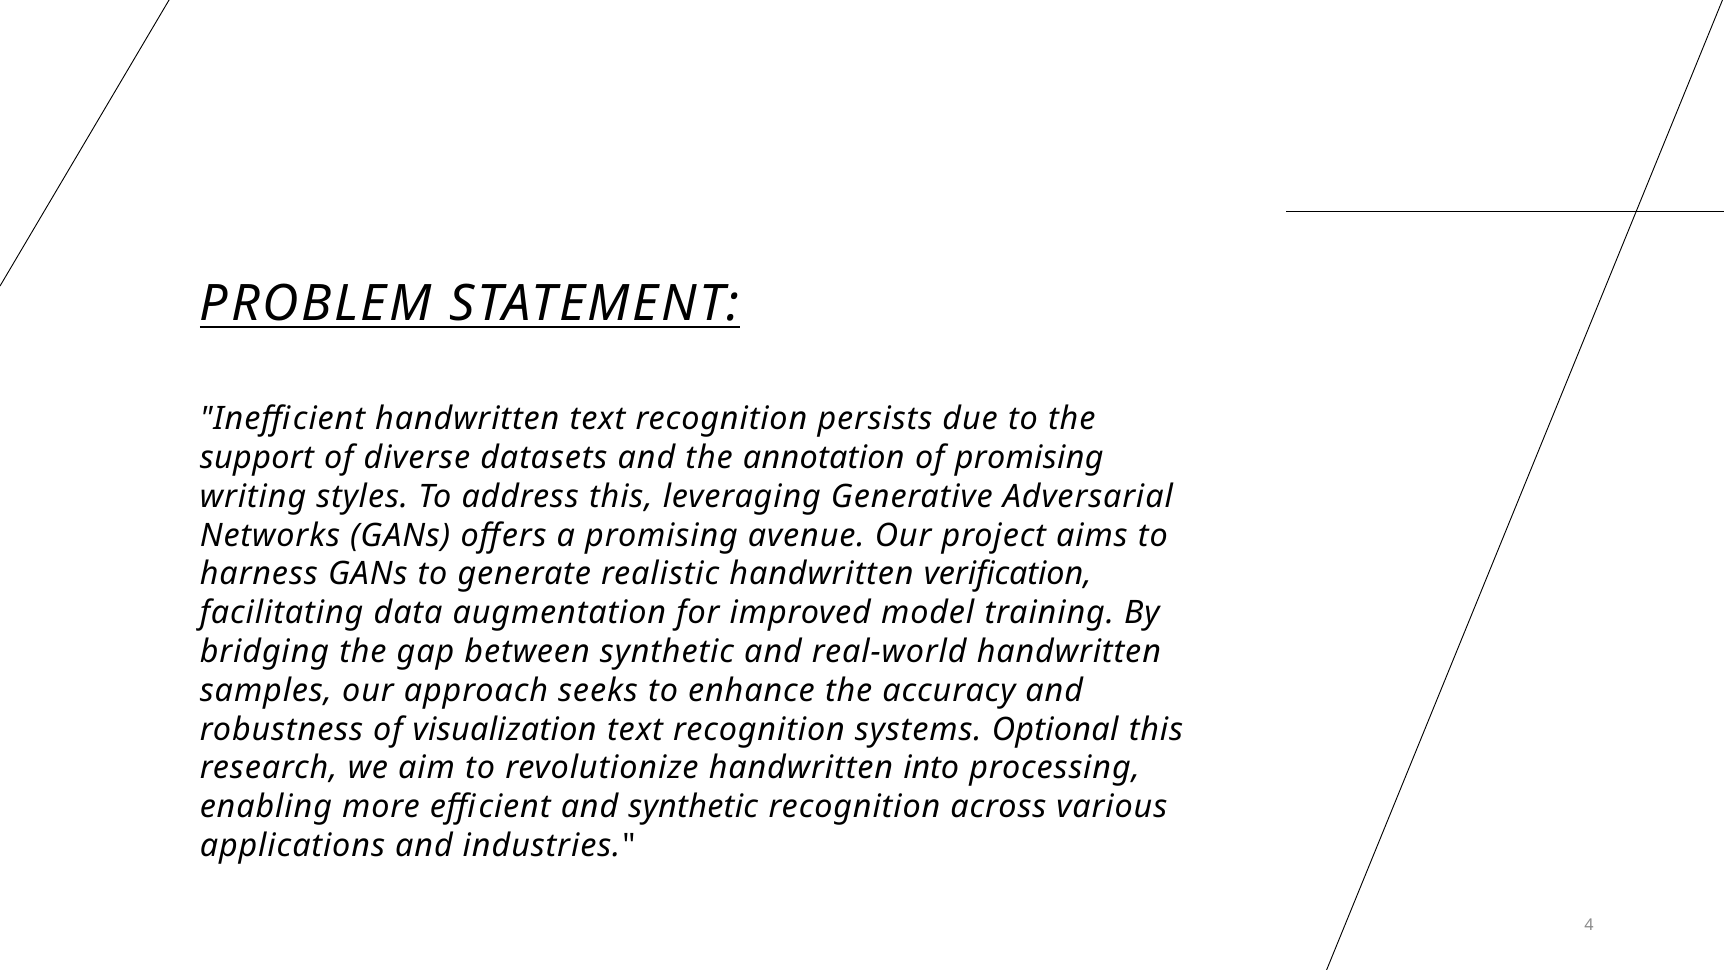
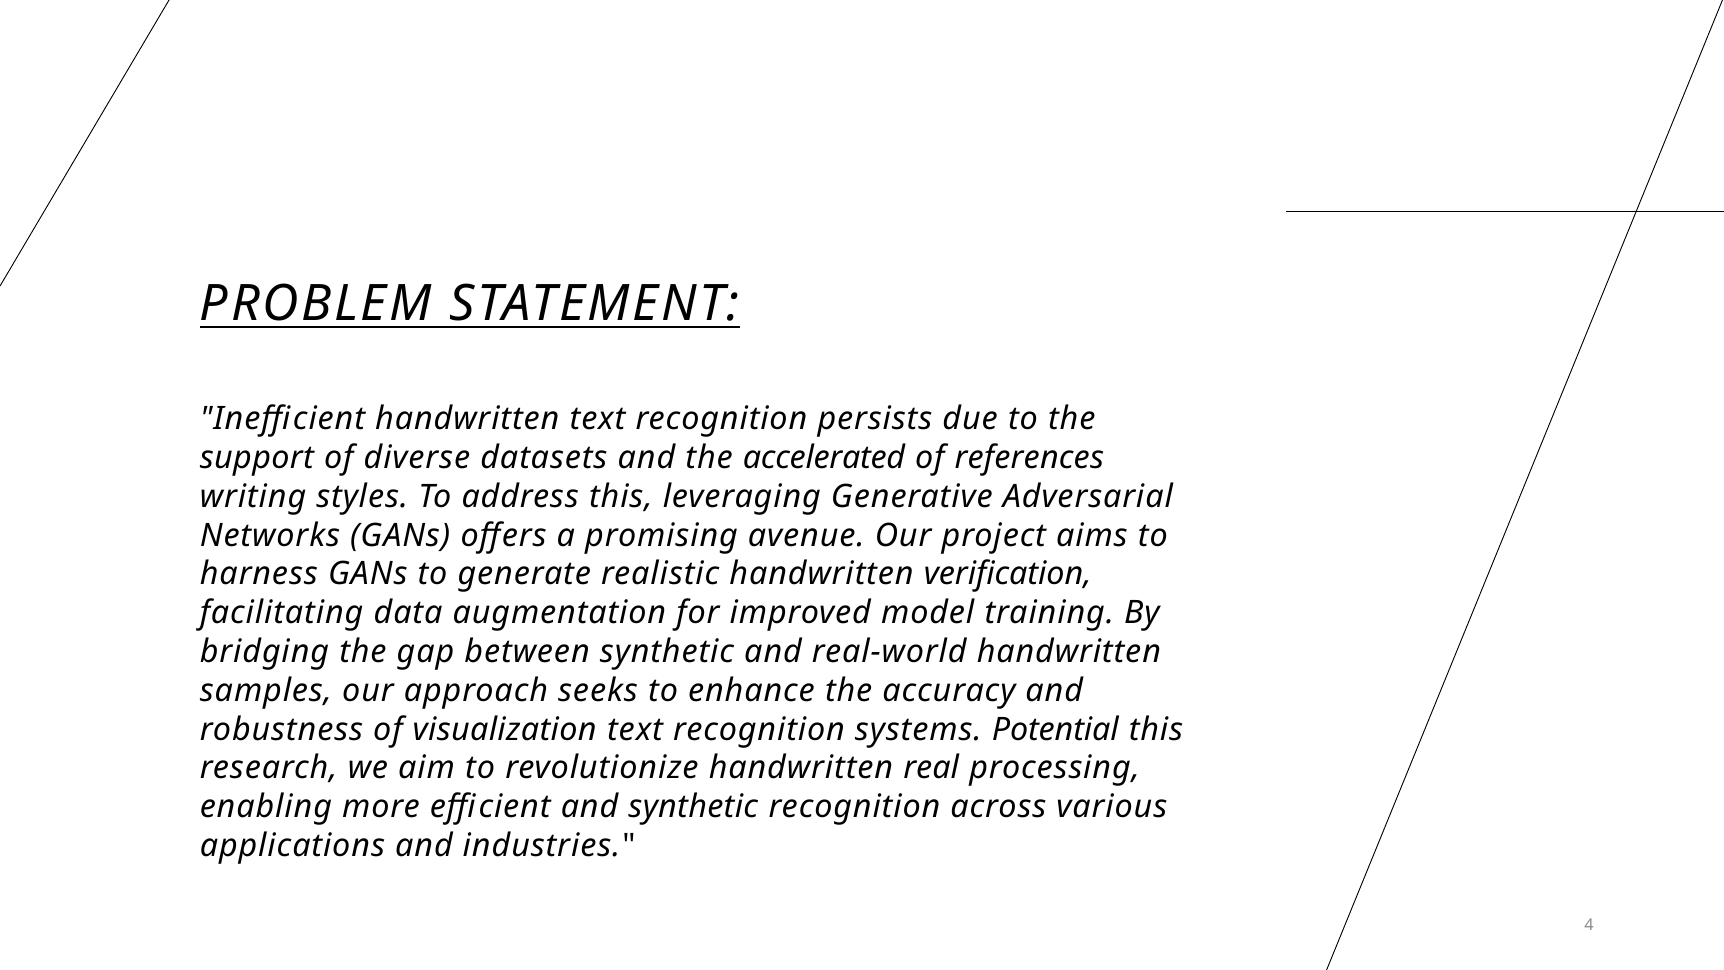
annotation: annotation -> accelerated (824, 458)
of promising: promising -> references (1029, 458)
Optional: Optional -> Potential (1055, 729)
into: into -> real (931, 768)
